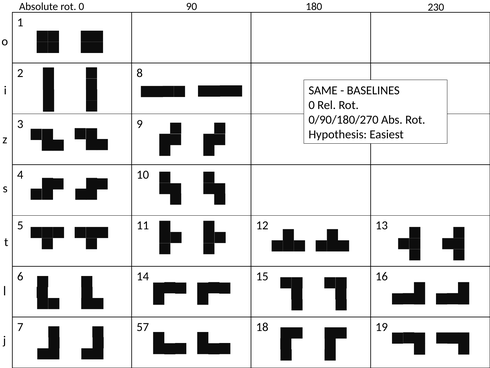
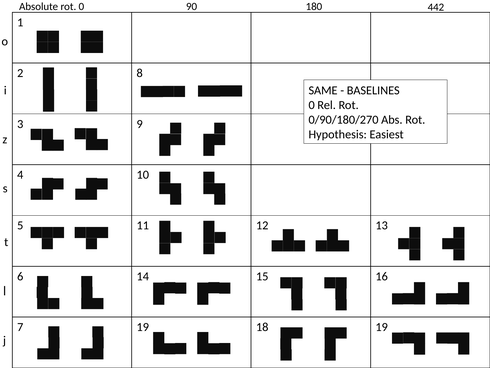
230: 230 -> 442 (436, 7)
7 57: 57 -> 19 (143, 327)
